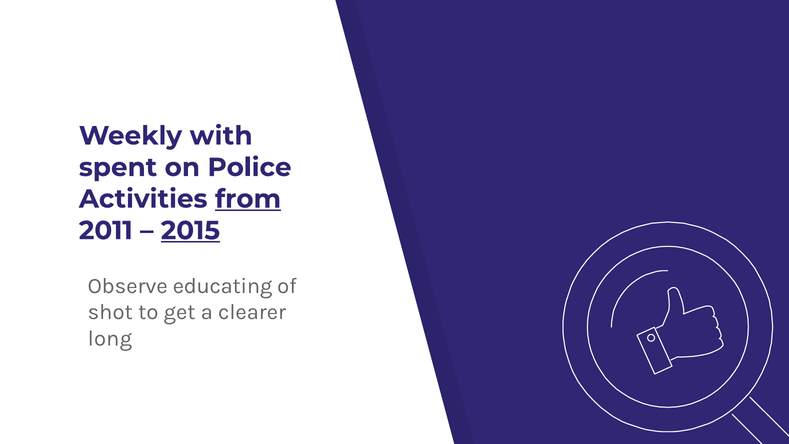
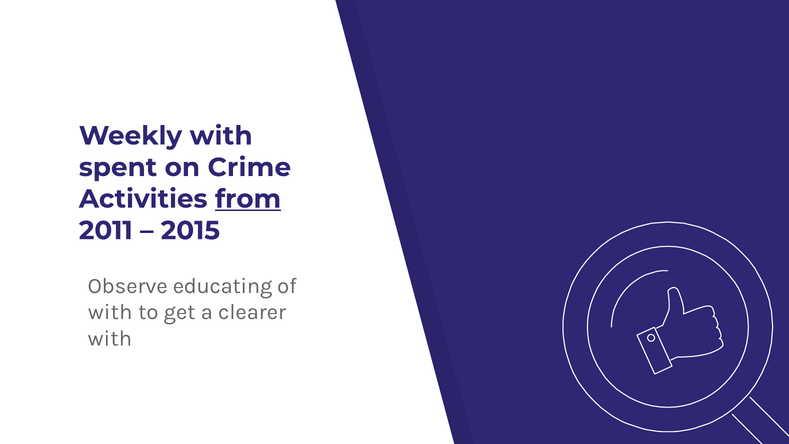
Police: Police -> Crime (249, 167)
2015 underline: present -> none (190, 230)
shot: shot -> with (110, 312)
long: long -> with (110, 338)
